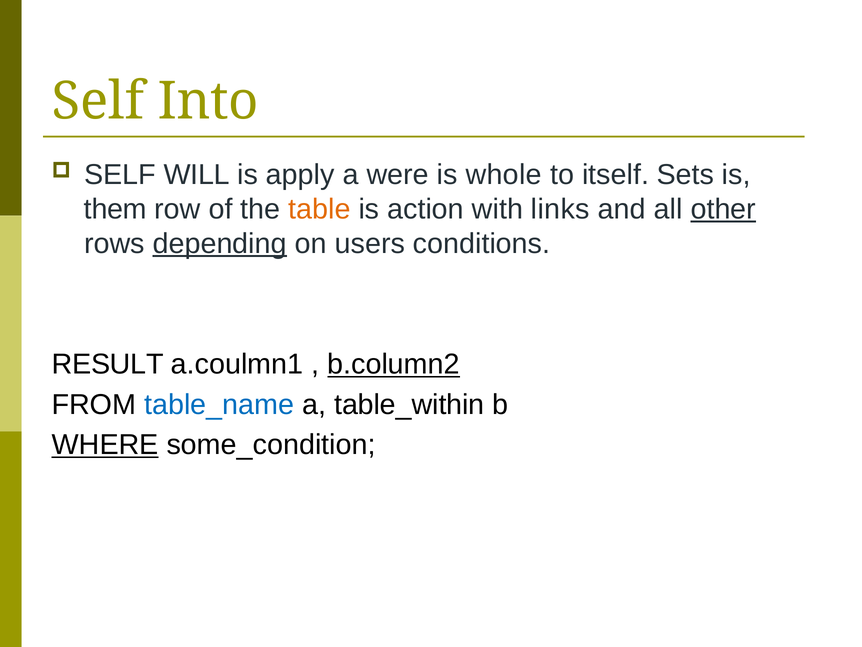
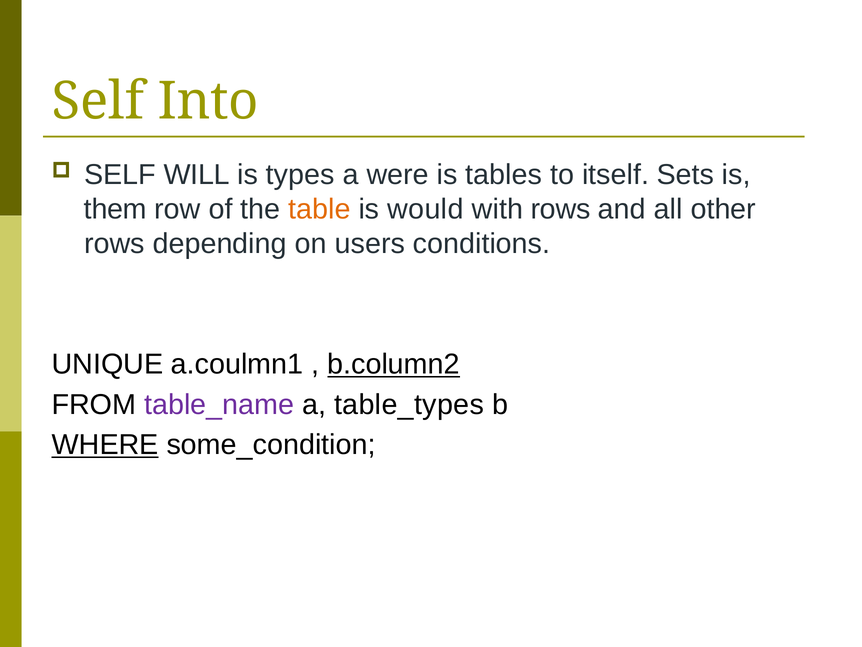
apply: apply -> types (300, 174)
whole: whole -> tables (504, 174)
action: action -> would (425, 209)
with links: links -> rows (561, 209)
other underline: present -> none (723, 209)
depending underline: present -> none (220, 243)
RESULT: RESULT -> UNIQUE (108, 364)
table_name colour: blue -> purple (219, 404)
table_within: table_within -> table_types (409, 404)
